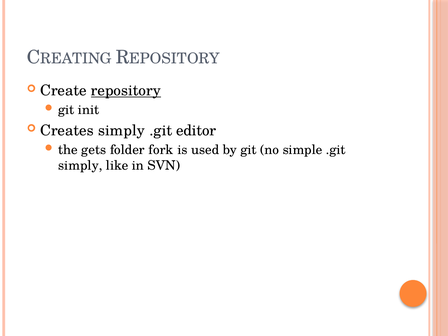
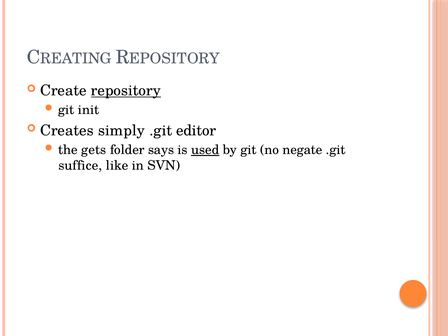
fork: fork -> says (161, 150)
used underline: none -> present (205, 150)
simple: simple -> negate (303, 150)
simply: simply -> suffice (80, 166)
